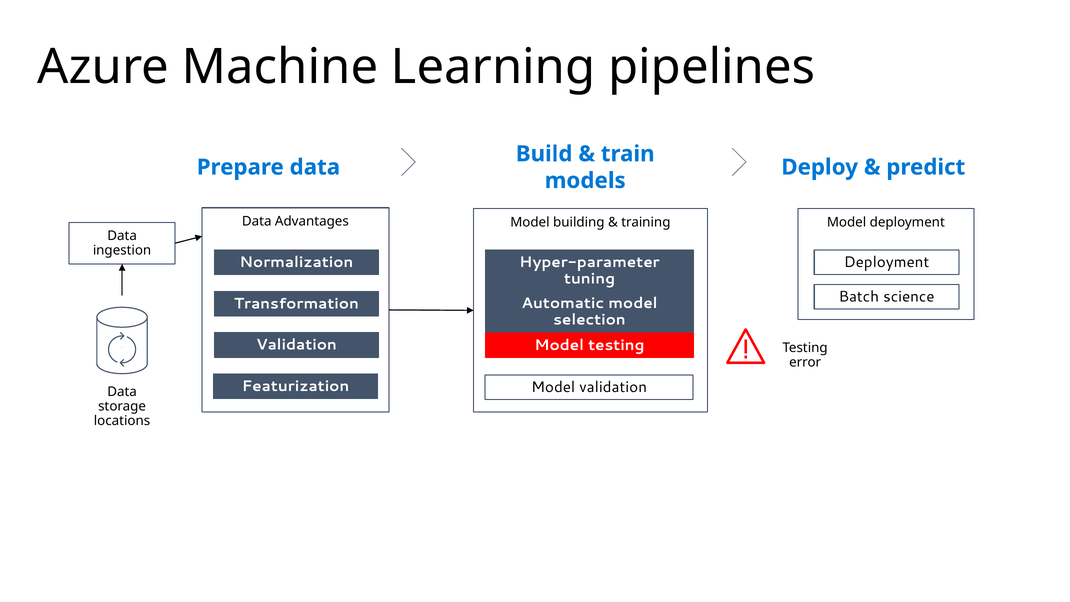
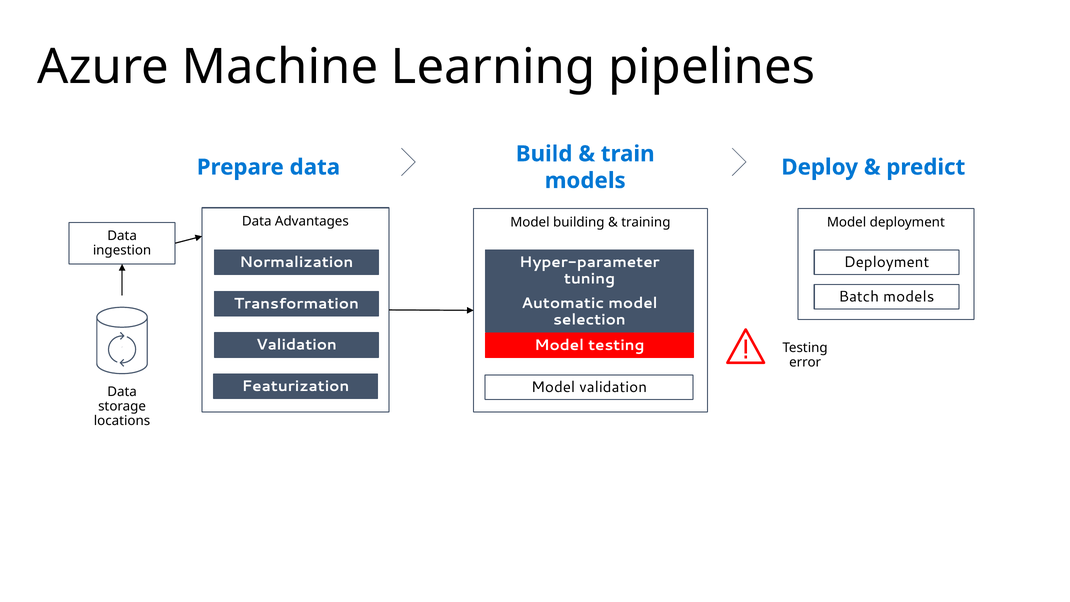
Batch science: science -> models (909, 297)
